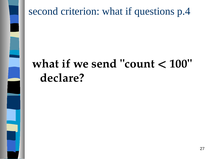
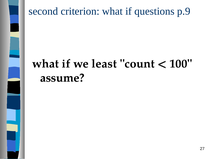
p.4: p.4 -> p.9 (184, 11)
send: send -> least (104, 64)
declare: declare -> assume (62, 78)
